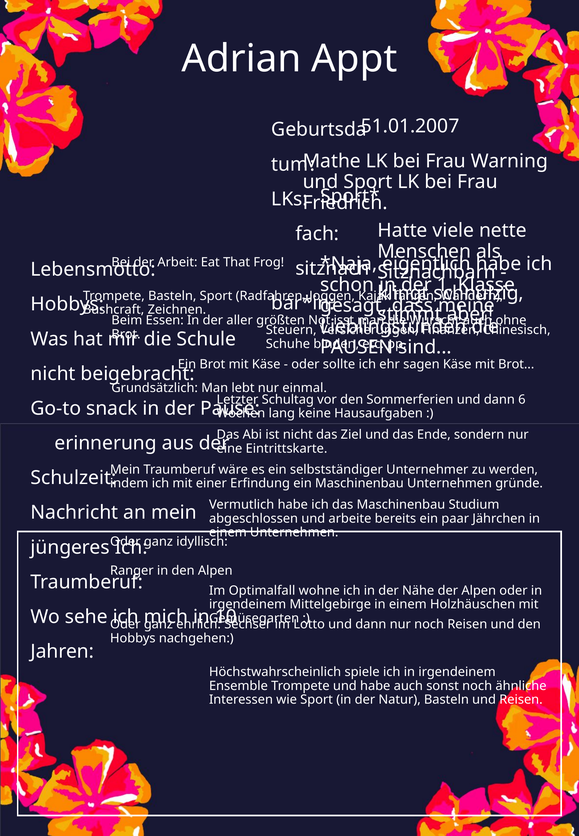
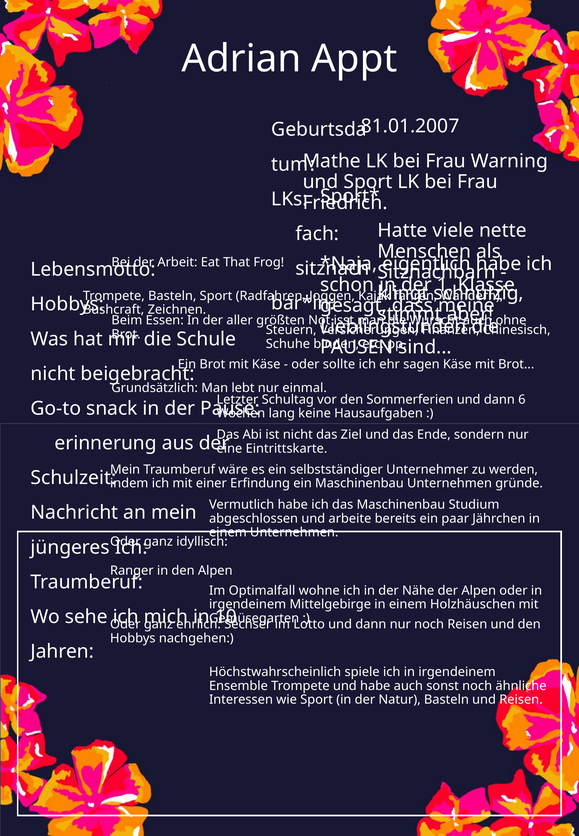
51.01.2007: 51.01.2007 -> 81.01.2007 (410, 126)
